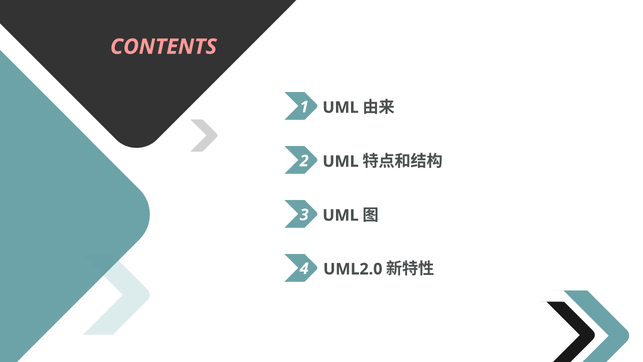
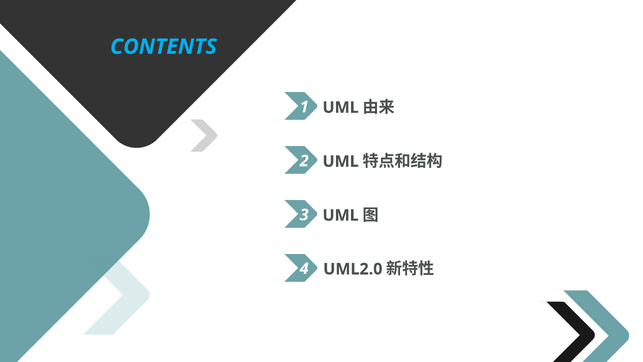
CONTENTS colour: pink -> light blue (163, 47)
